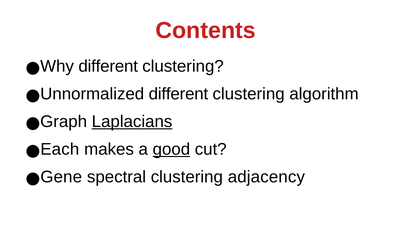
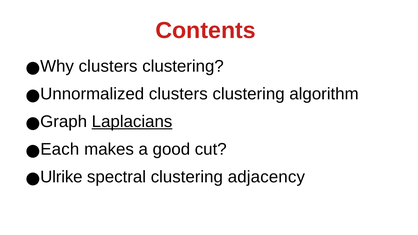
Why different: different -> clusters (108, 66)
Unnormalized different: different -> clusters (178, 94)
good underline: present -> none (171, 149)
Gene: Gene -> Ulrike (61, 177)
